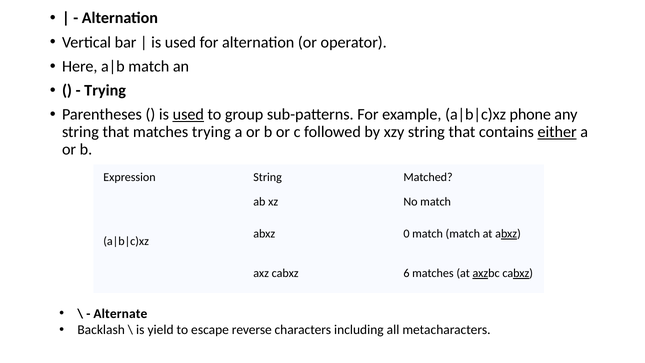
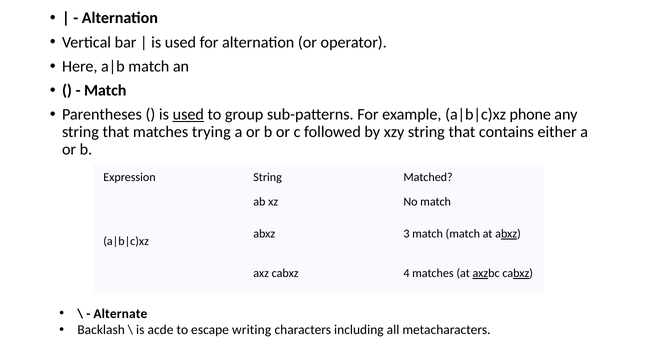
Trying: Trying -> Match (105, 90)
either underline: present -> none (557, 132)
0: 0 -> 3 (406, 234)
6: 6 -> 4 (406, 273)
yield: yield -> acde (161, 330)
reverse: reverse -> writing (252, 330)
